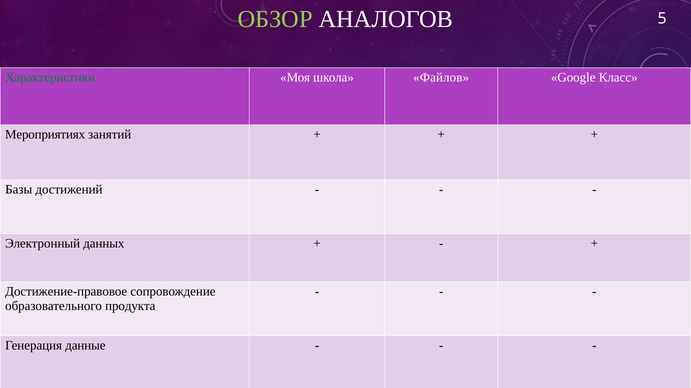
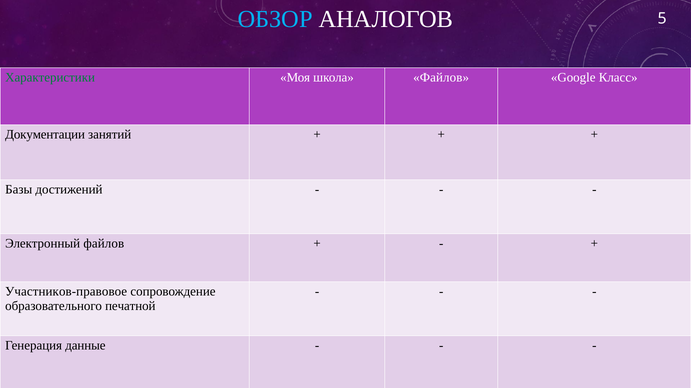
ОБЗОР colour: light green -> light blue (275, 19)
Мероприятиях: Мероприятиях -> Документации (45, 135)
Электронный данных: данных -> файлов (104, 244)
Достижение-правовое: Достижение-правовое -> Участников-правовое (66, 292)
продукта: продукта -> печатной (130, 306)
